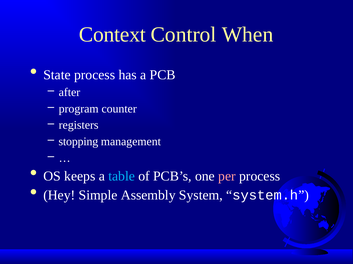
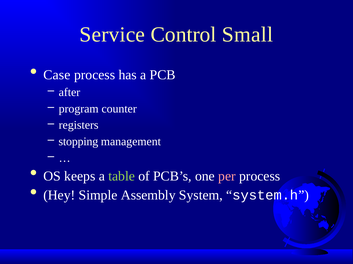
Context: Context -> Service (112, 35)
When: When -> Small (247, 35)
State: State -> Case (57, 75)
table colour: light blue -> light green (122, 177)
